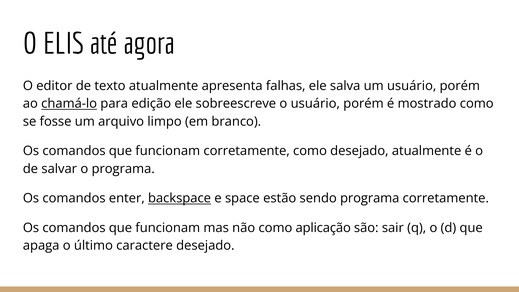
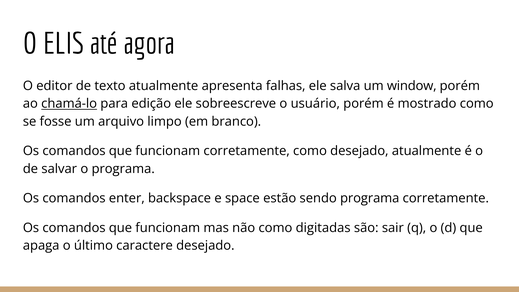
um usuário: usuário -> window (412, 86)
backspace underline: present -> none (180, 198)
aplicação: aplicação -> digitadas (323, 228)
